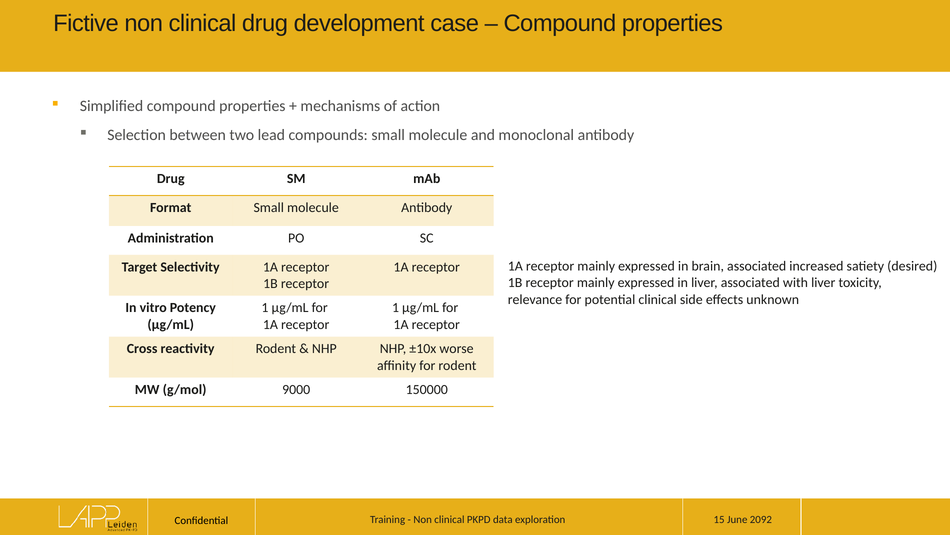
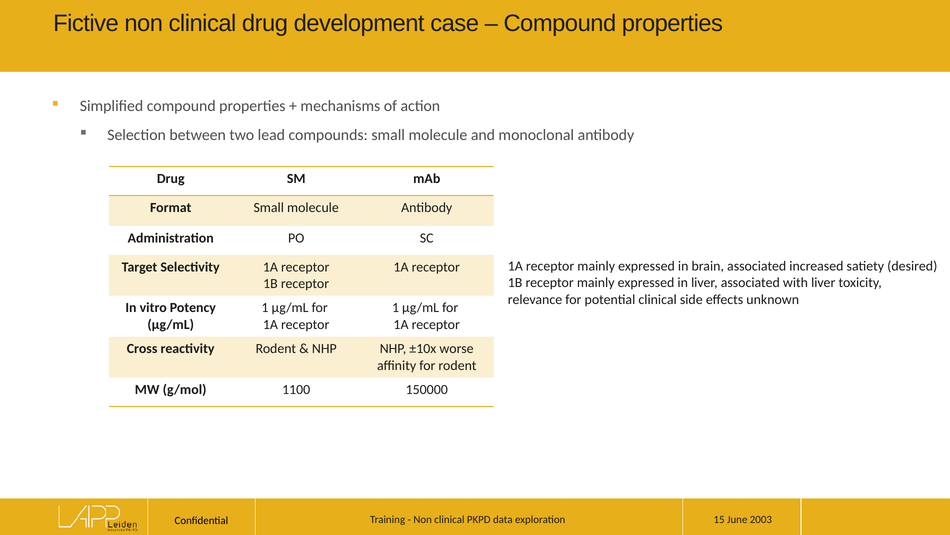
9000: 9000 -> 1100 (296, 389)
2092: 2092 -> 2003 (761, 519)
